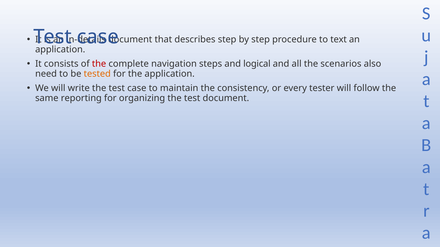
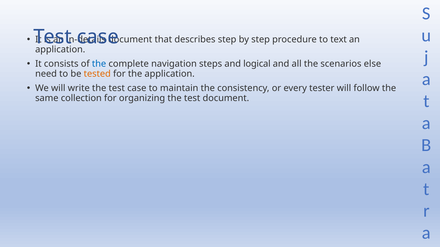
the colour: red -> blue (99, 64)
also: also -> else (372, 64)
reporting: reporting -> collection (81, 98)
